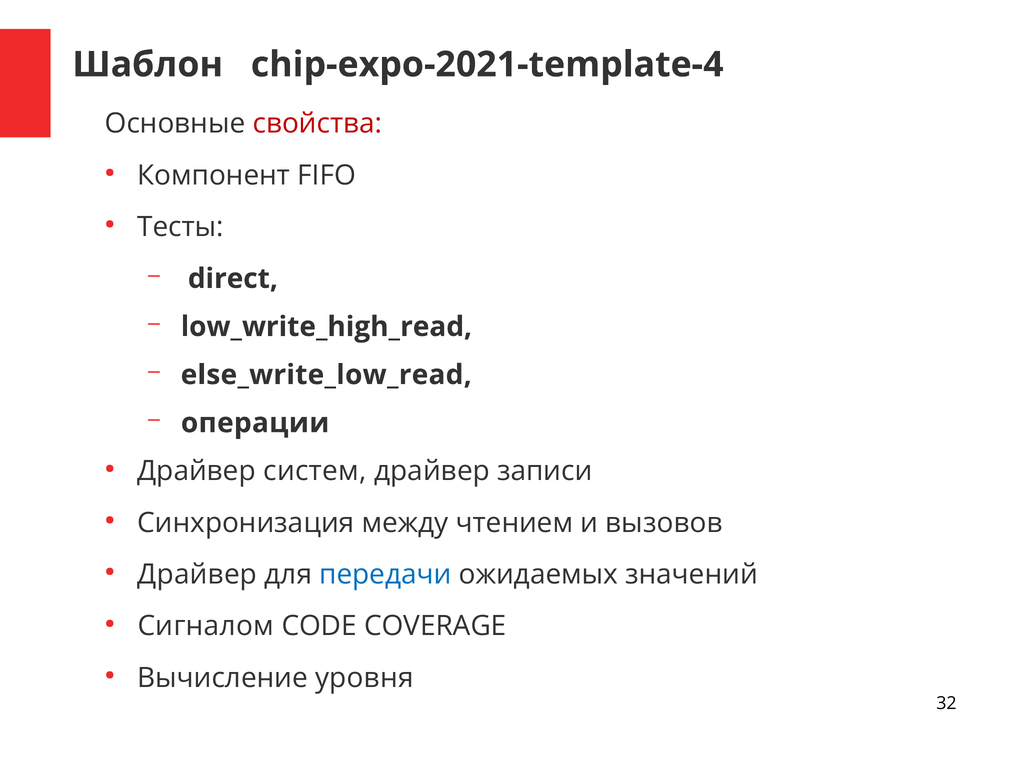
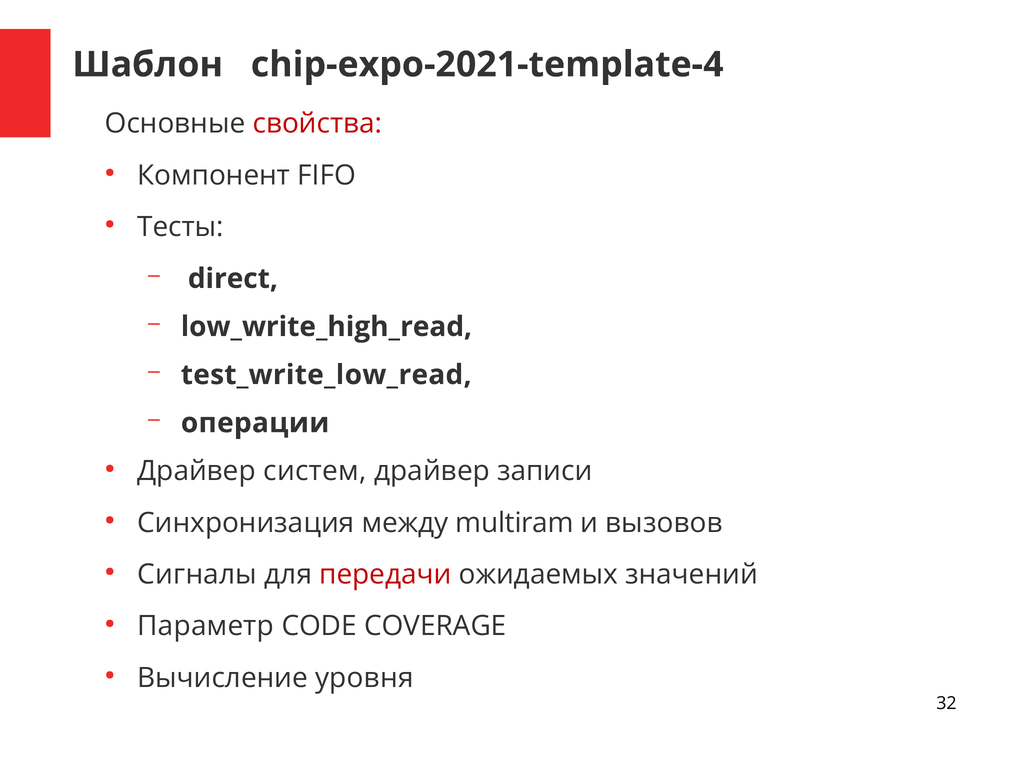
else_write_low_read: else_write_low_read -> test_write_low_read (326, 375)
чтением: чтением -> multiram (515, 523)
Драйвер: Драйвер -> Сигналы (197, 574)
передачи colour: blue -> red (385, 574)
Сигналом: Сигналом -> Параметр (206, 626)
